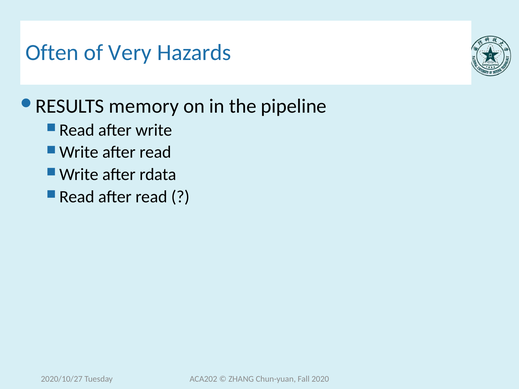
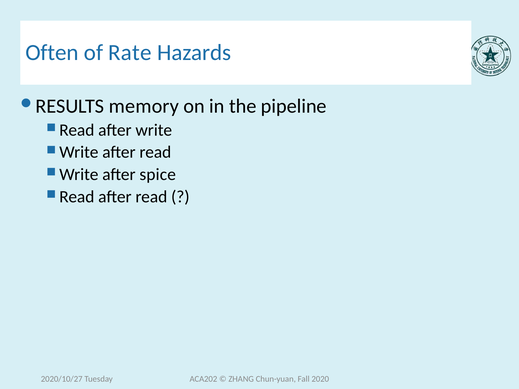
Very: Very -> Rate (130, 53)
rdata: rdata -> spice (158, 175)
